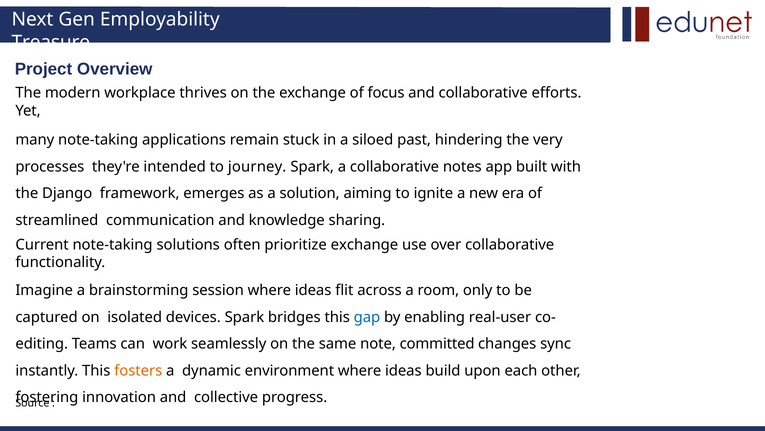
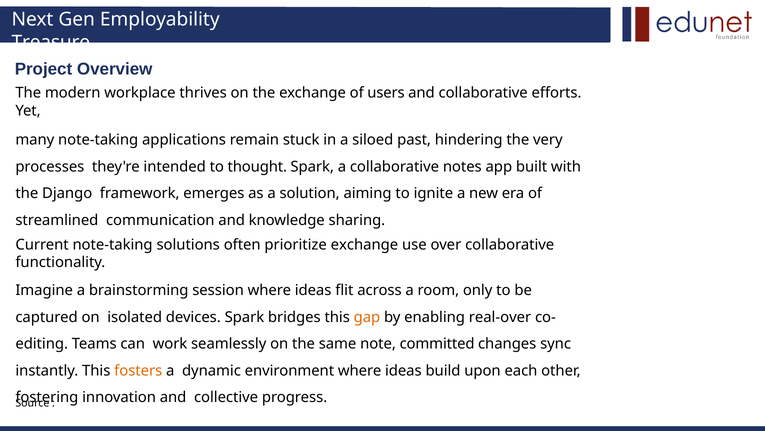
focus: focus -> users (386, 93)
journey: journey -> thought (257, 167)
gap colour: blue -> orange (367, 317)
real-user: real-user -> real-over (500, 317)
